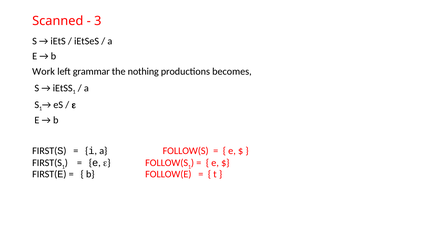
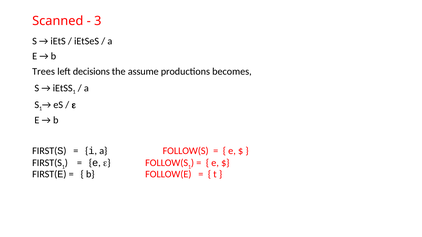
Work: Work -> Trees (44, 72)
grammar: grammar -> decisions (91, 72)
nothing: nothing -> assume (143, 72)
